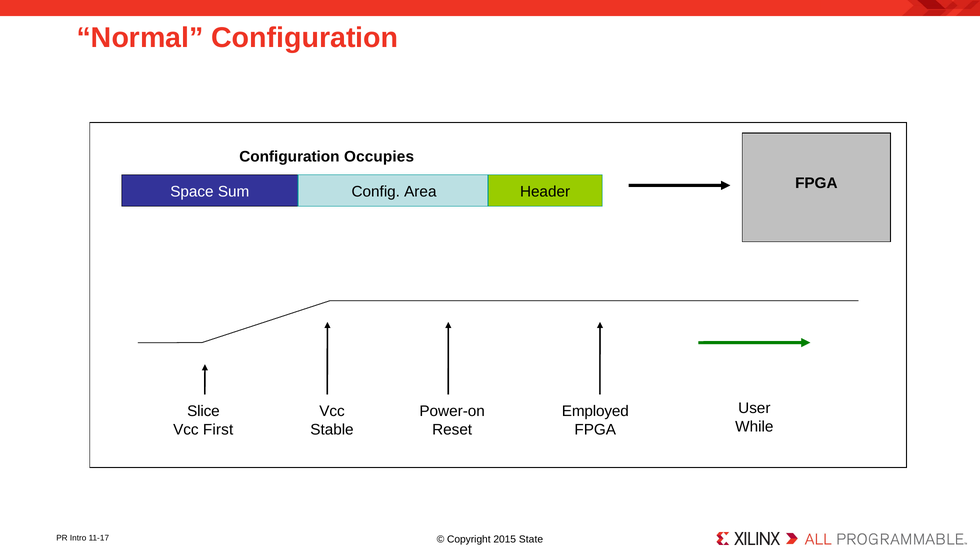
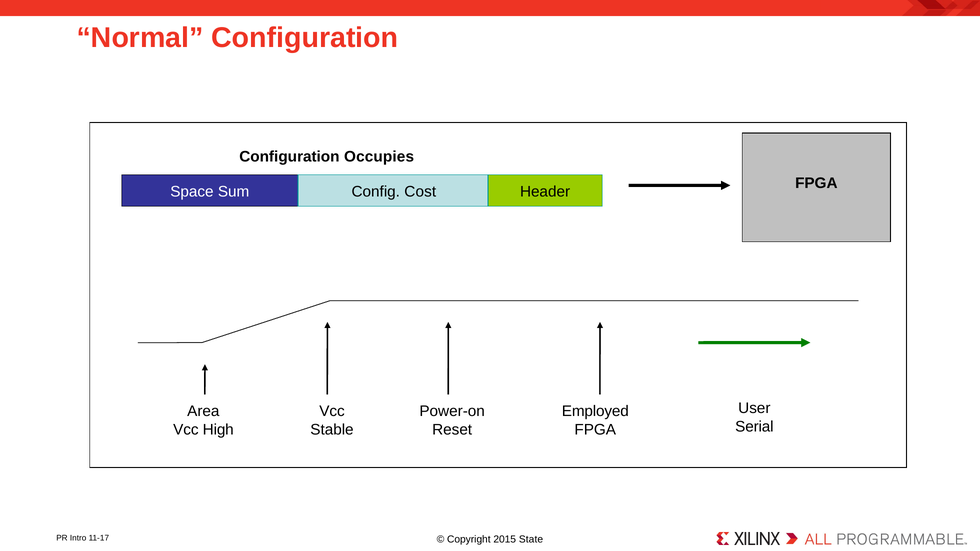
Area: Area -> Cost (420, 192)
Slice: Slice -> Area (203, 412)
While: While -> Serial (754, 427)
First: First -> High (218, 430)
